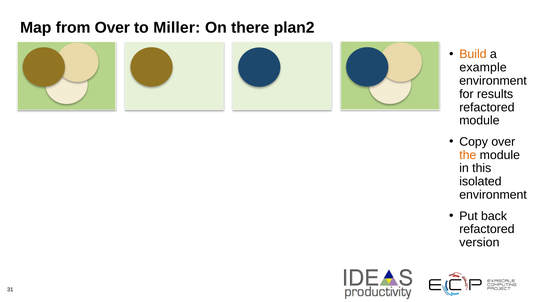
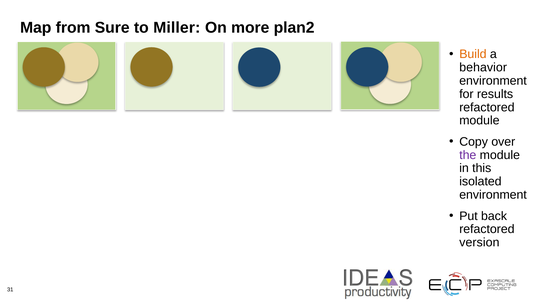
from Over: Over -> Sure (112, 28)
there: there -> more (250, 28)
example: example -> behavior (483, 67)
the colour: orange -> purple (468, 155)
